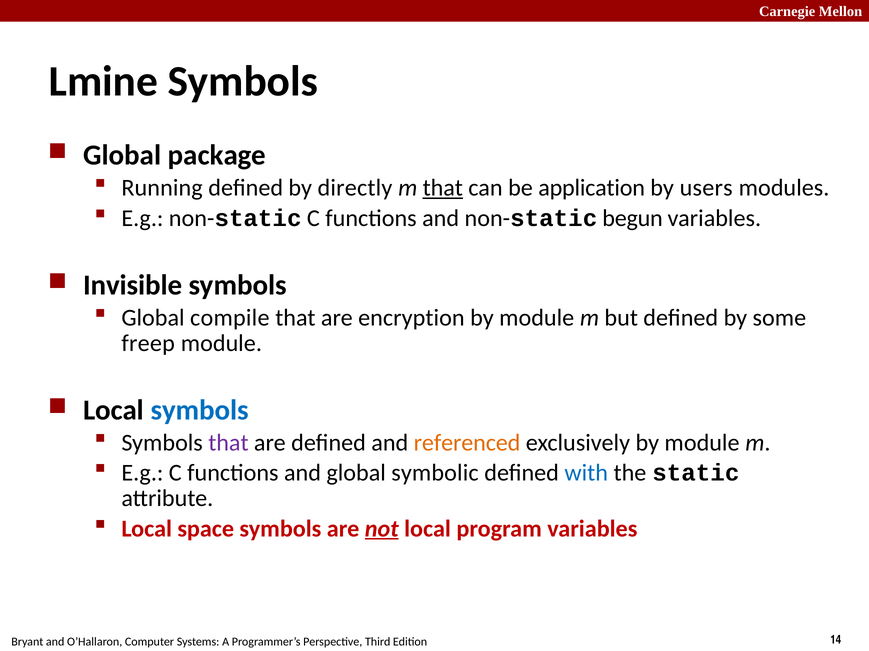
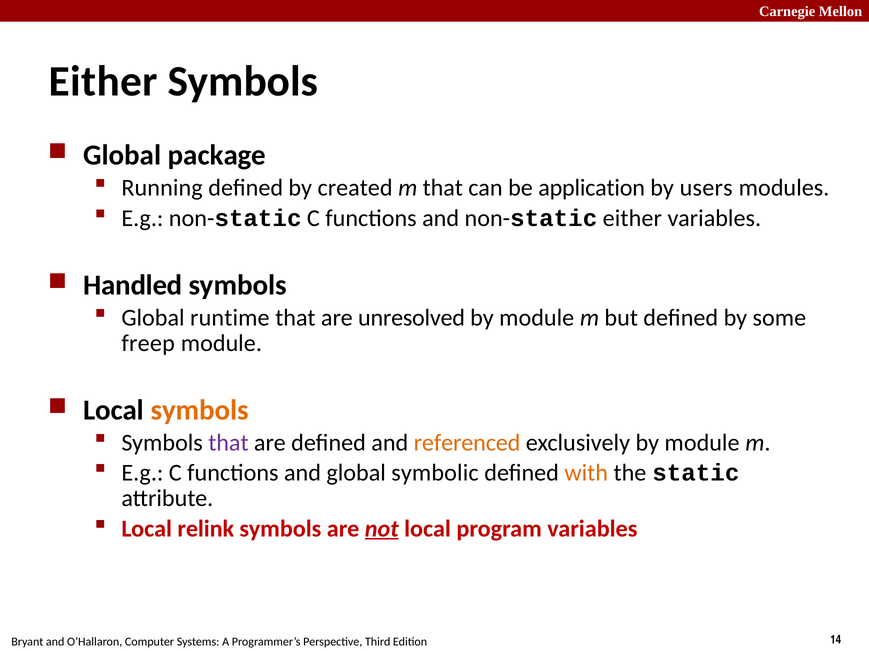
Lmine: Lmine -> Either (103, 82)
directly: directly -> created (355, 188)
that underline: present -> none (443, 188)
non-static begun: begun -> either (632, 218)
Invisible: Invisible -> Handled (133, 285)
compile: compile -> runtime (230, 318)
encryption: encryption -> unresolved (412, 318)
symbols colour: blue -> orange (200, 411)
with colour: blue -> orange (586, 473)
space: space -> relink (206, 529)
